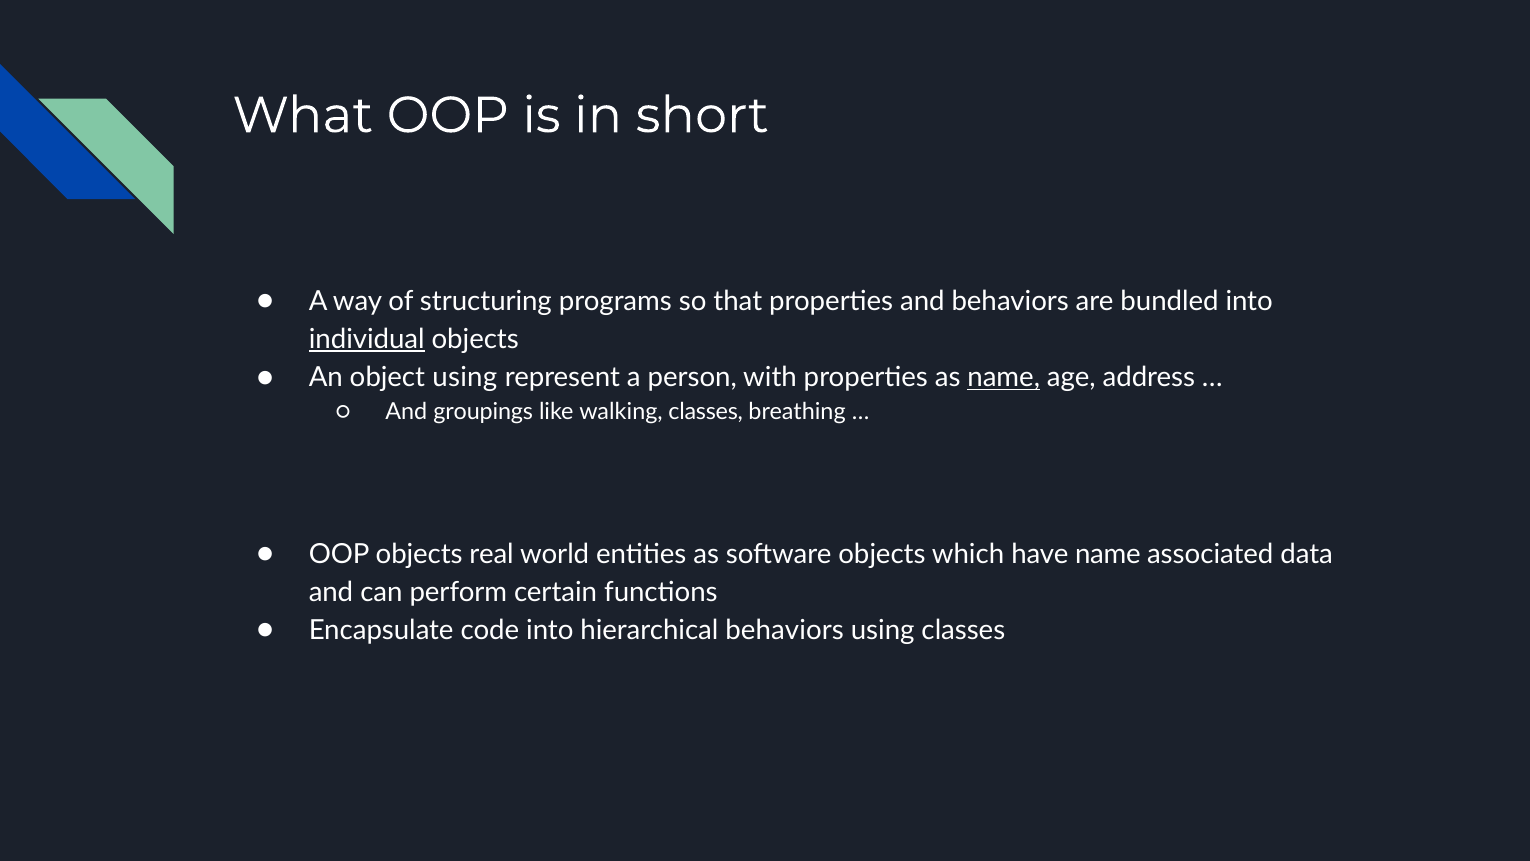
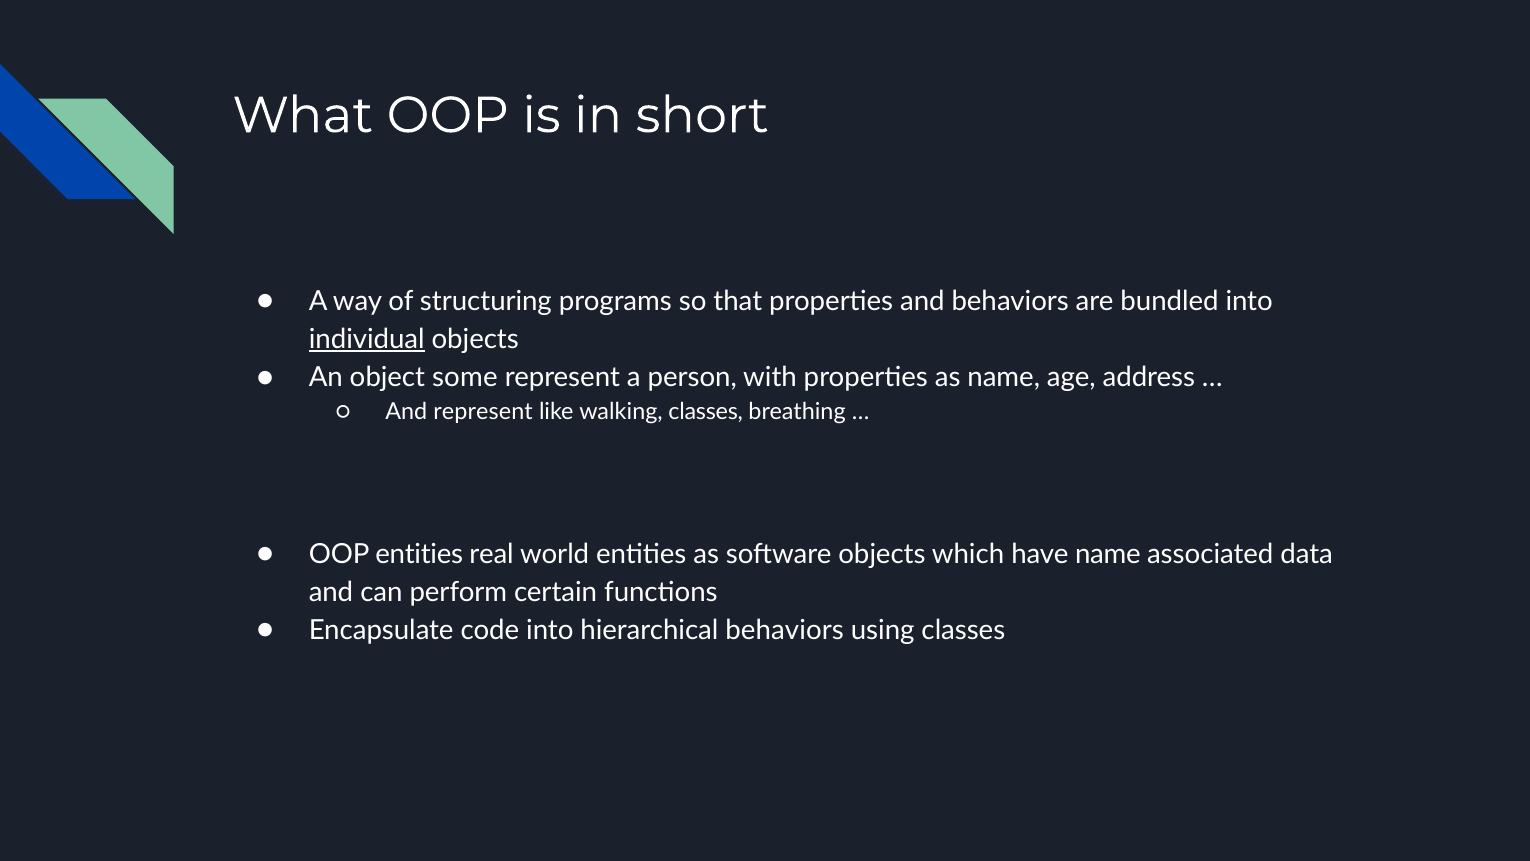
object using: using -> some (465, 377)
name underline: present -> none (1004, 377)
And groupings: groupings -> represent (483, 412)
OOP objects: objects -> entities (419, 554)
